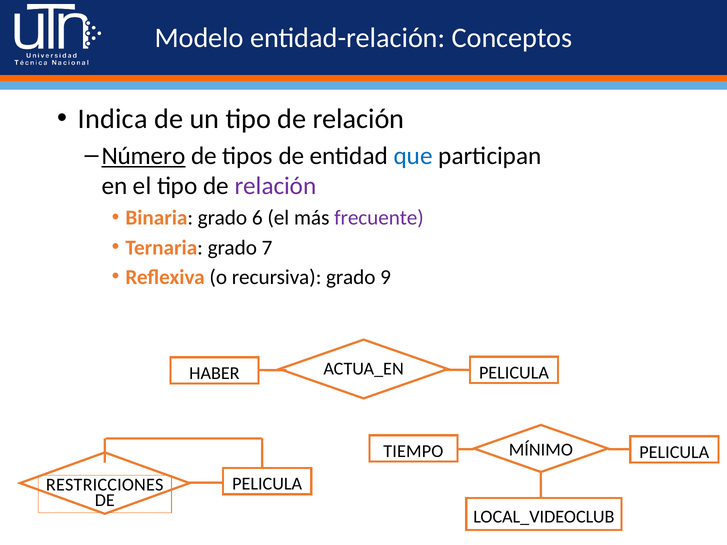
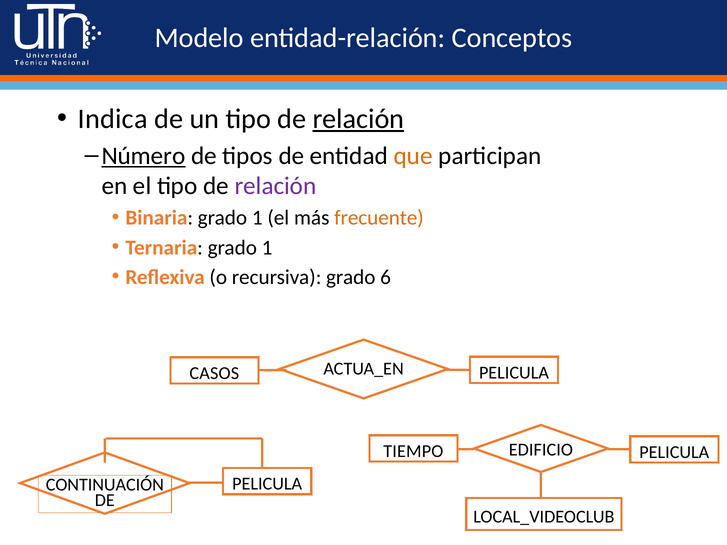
relación underline: none -> present (358, 119)
que colour: blue -> orange (413, 156)
Binaria grado 6: 6 -> 1 (257, 218)
frecuente colour: purple -> orange (379, 218)
Ternaria grado 7: 7 -> 1 (267, 248)
9: 9 -> 6 (386, 277)
HABER: HABER -> CASOS (214, 373)
MÍNIMO: MÍNIMO -> EDIFICIO (541, 450)
RESTRICCIONES: RESTRICCIONES -> CONTINUACIÓN (105, 485)
